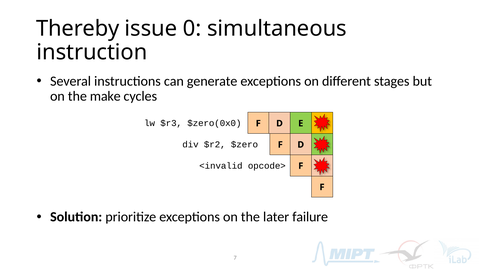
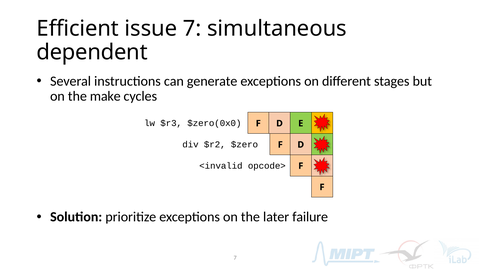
Thereby: Thereby -> Efficient (78, 28)
issue 0: 0 -> 7 (192, 28)
instruction: instruction -> dependent (92, 52)
